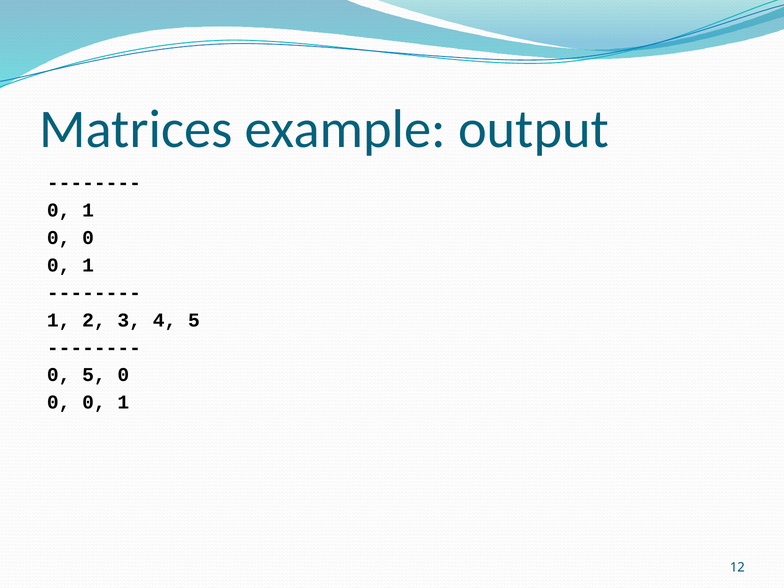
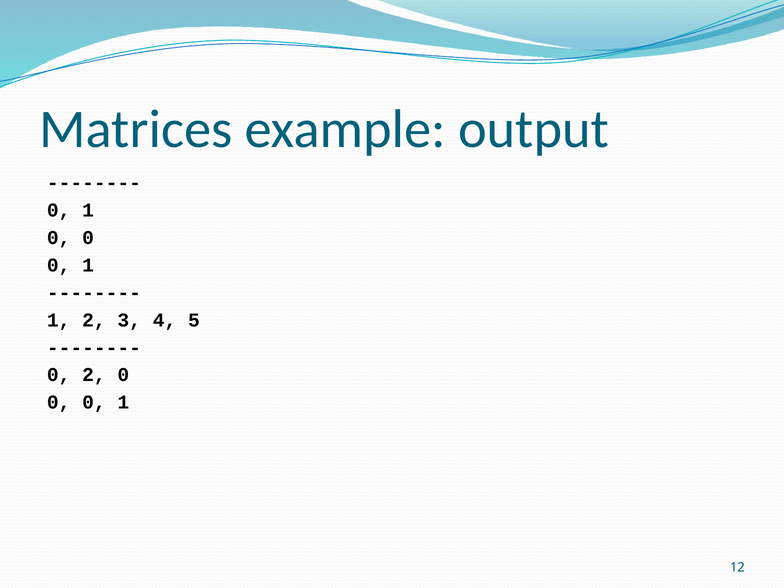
0 5: 5 -> 2 (94, 375)
